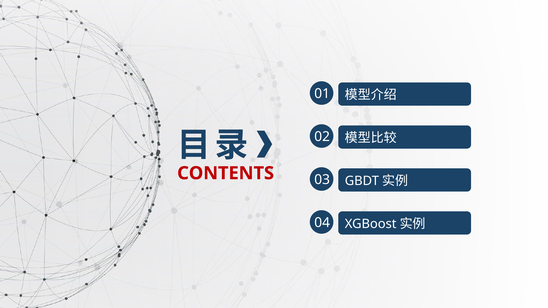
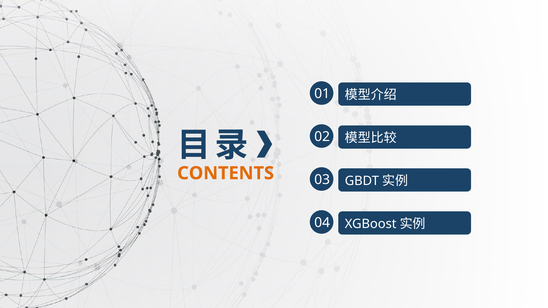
CONTENTS colour: red -> orange (226, 173)
